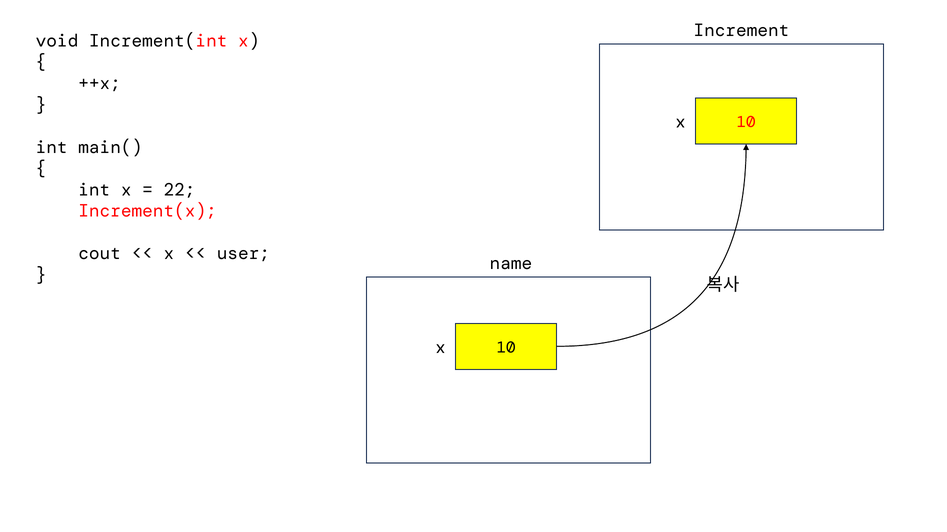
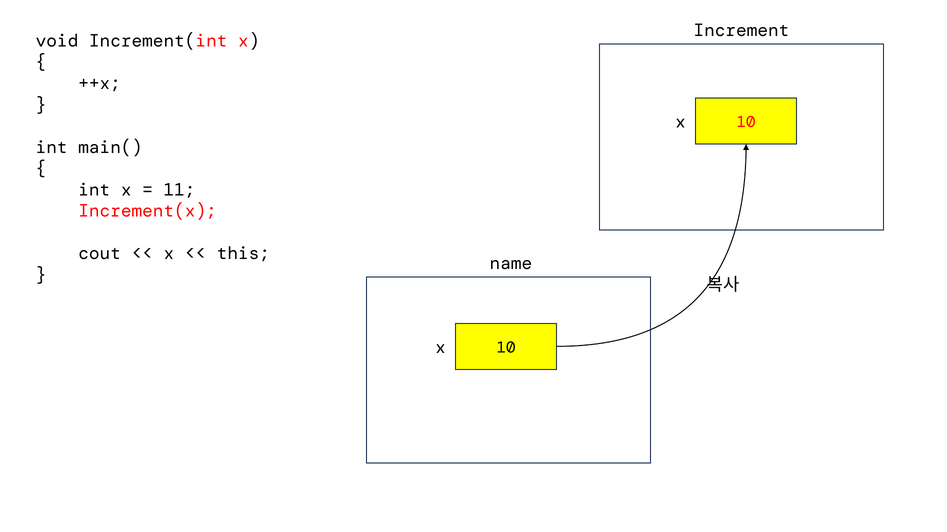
22: 22 -> 11 (180, 190)
user: user -> this (243, 254)
